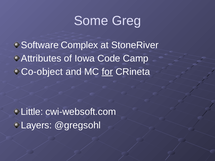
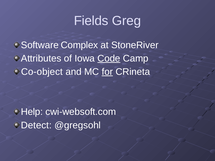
Some: Some -> Fields (91, 21)
Code underline: none -> present (109, 58)
Little: Little -> Help (32, 112)
Layers: Layers -> Detect (36, 125)
